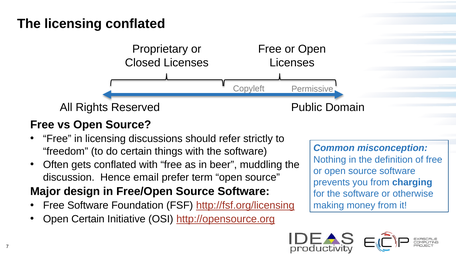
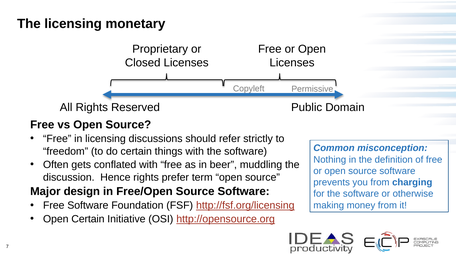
licensing conflated: conflated -> monetary (135, 24)
Hence email: email -> rights (146, 177)
